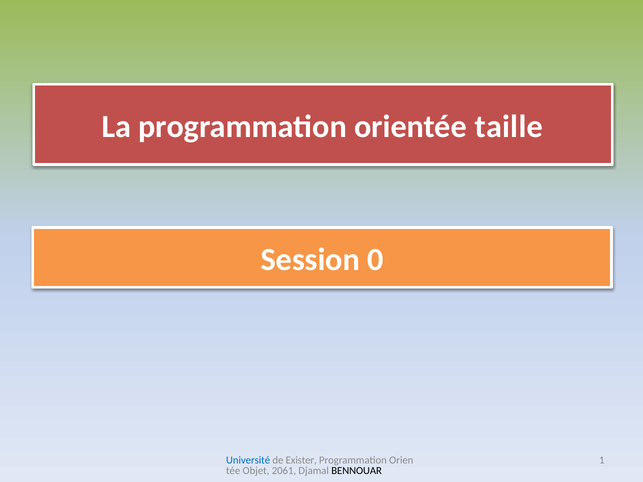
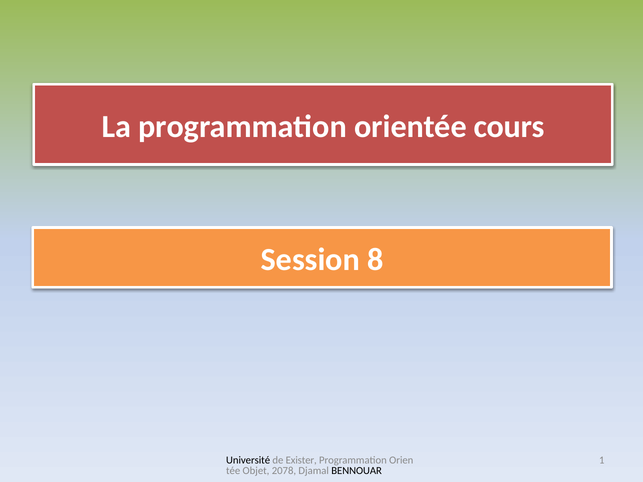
taille: taille -> cours (509, 127)
0: 0 -> 8 (375, 260)
Université colour: blue -> black (248, 460)
2061: 2061 -> 2078 (284, 471)
